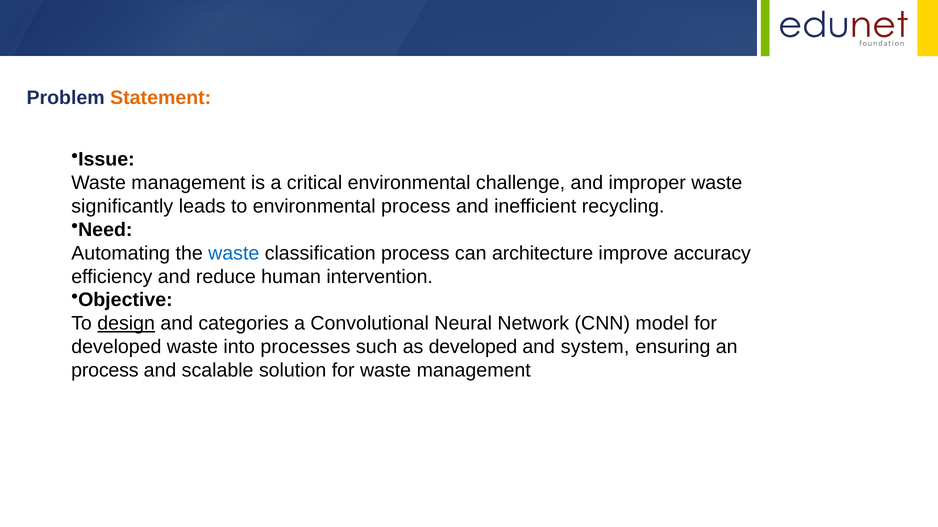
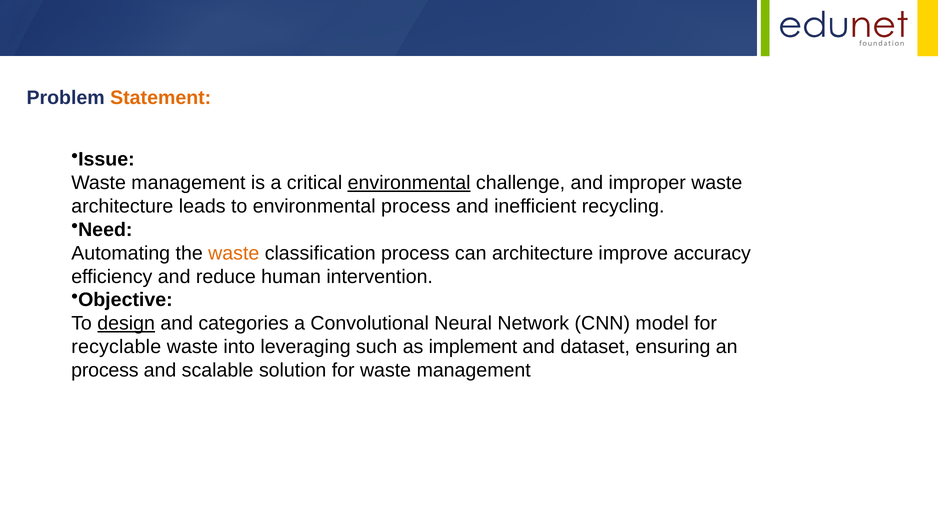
environmental underline: none -> present (409, 183)
significantly: significantly -> architecture (122, 207)
waste colour: blue -> orange (234, 253)
developed: developed -> recyclable (116, 347)
processes: processes -> leveraging (306, 347)
as developed: developed -> implement (473, 347)
system: system -> dataset (595, 347)
